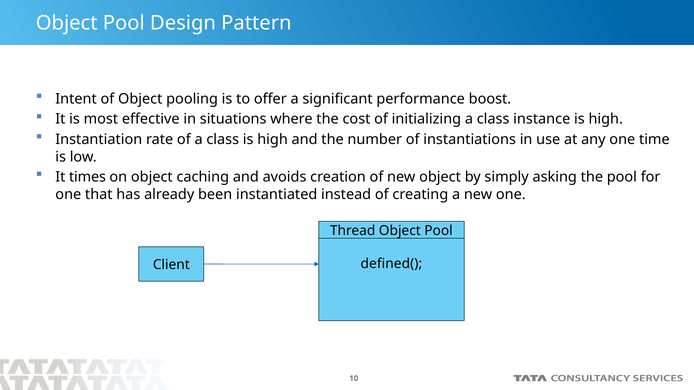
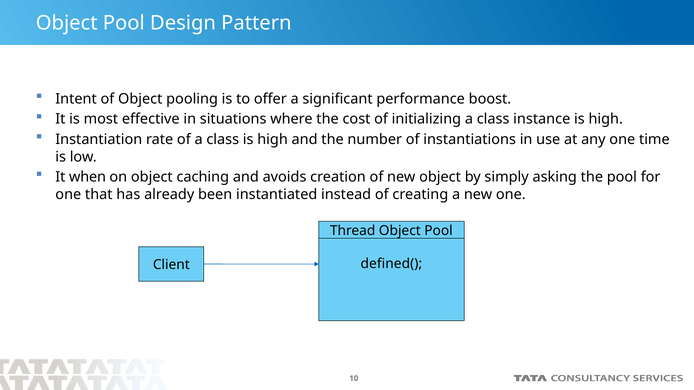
times: times -> when (88, 177)
